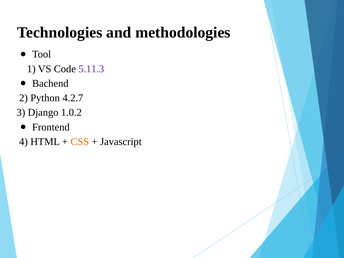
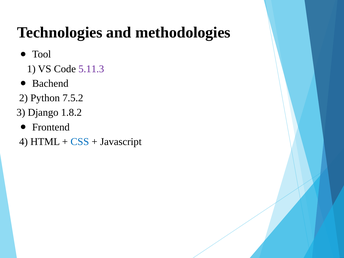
4.2.7: 4.2.7 -> 7.5.2 (73, 98)
1.0.2: 1.0.2 -> 1.8.2 (71, 113)
CSS colour: orange -> blue (80, 142)
